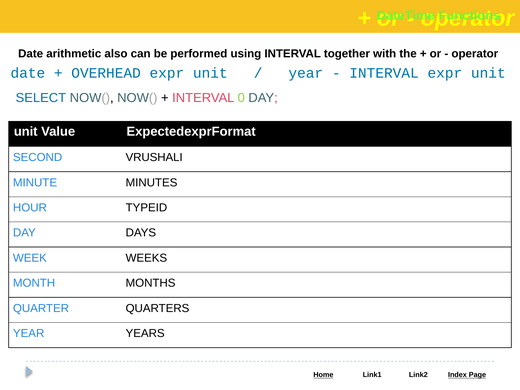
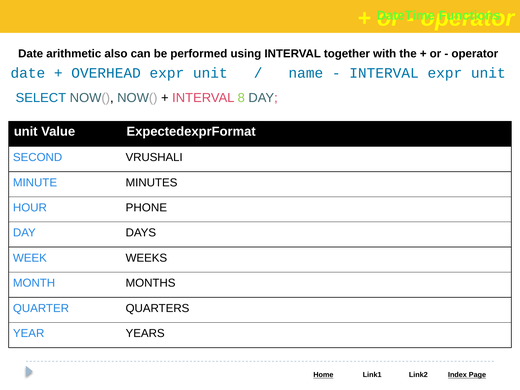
year: year -> name (306, 73)
0: 0 -> 8 (241, 98)
TYPEID: TYPEID -> PHONE (146, 208)
